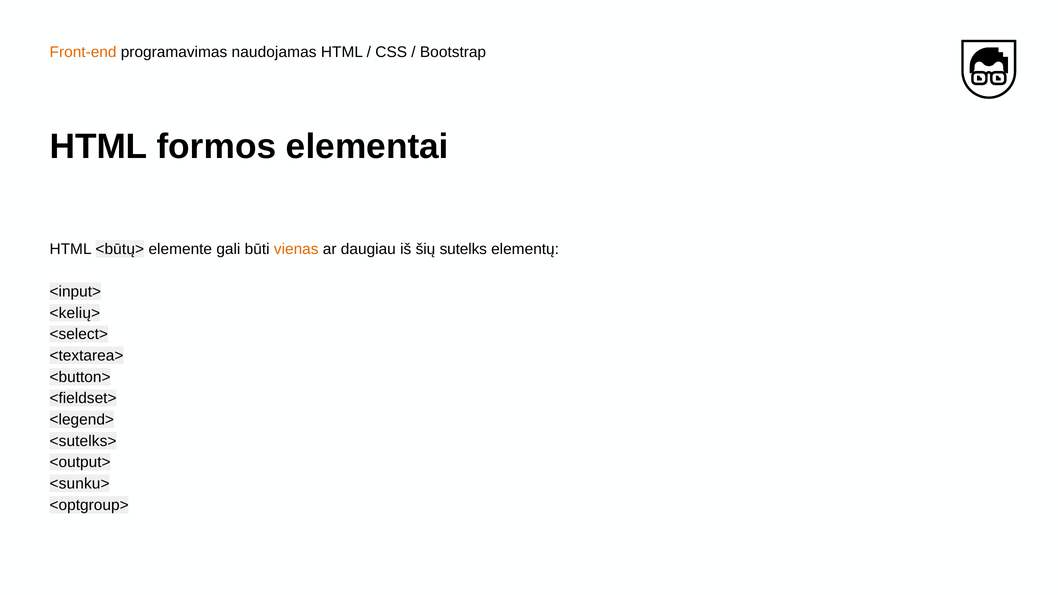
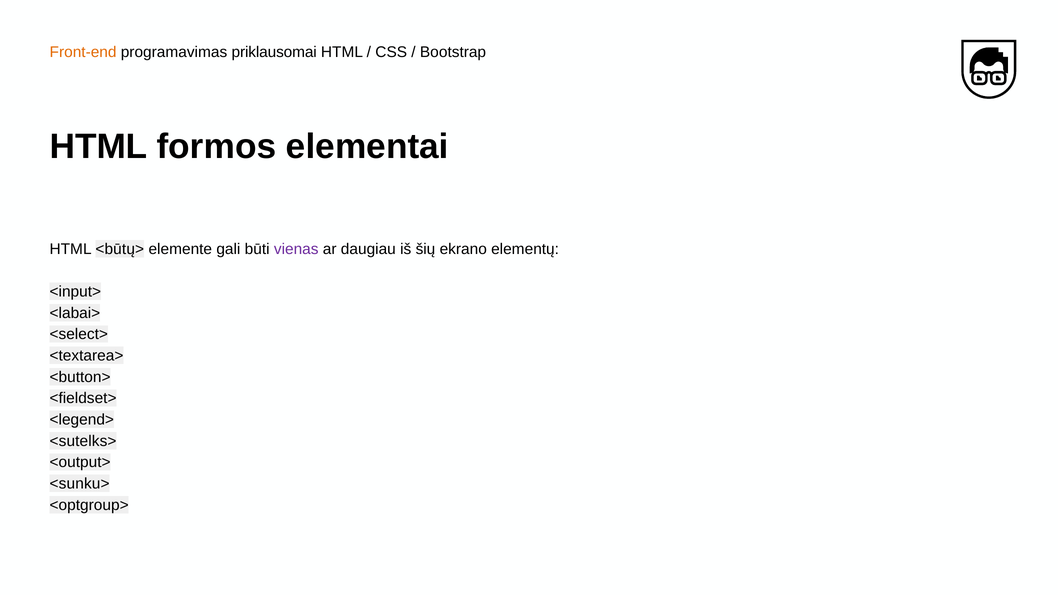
naudojamas: naudojamas -> priklausomai (274, 52)
vienas colour: orange -> purple (296, 249)
sutelks: sutelks -> ekrano (463, 249)
<kelių>: <kelių> -> <labai> (75, 313)
